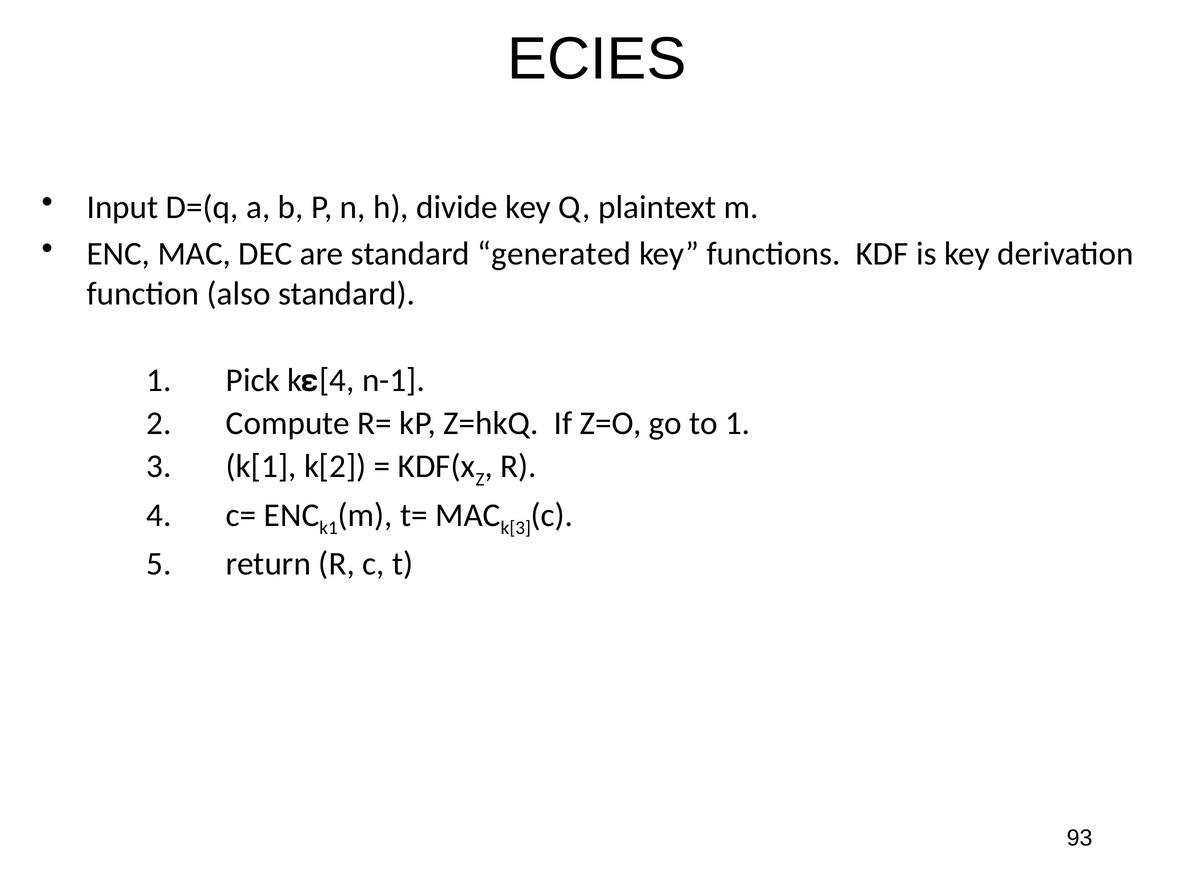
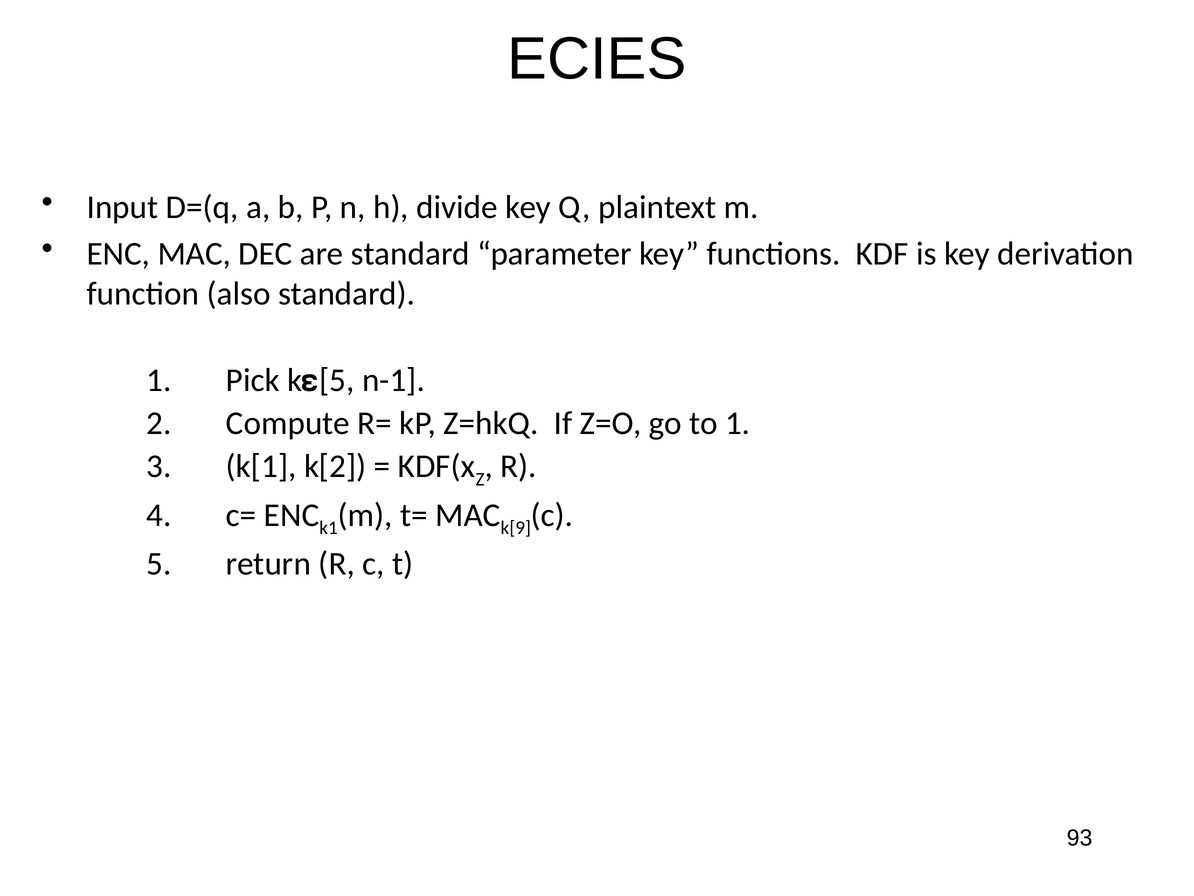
generated: generated -> parameter (554, 254)
4: 4 -> 5 (337, 380)
k[3: k[3 -> k[9 (516, 528)
